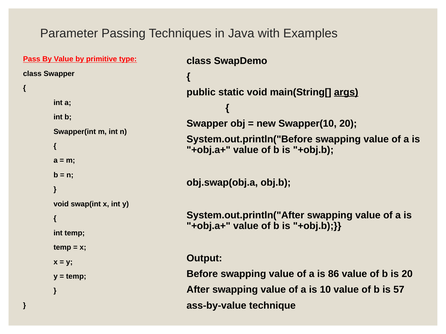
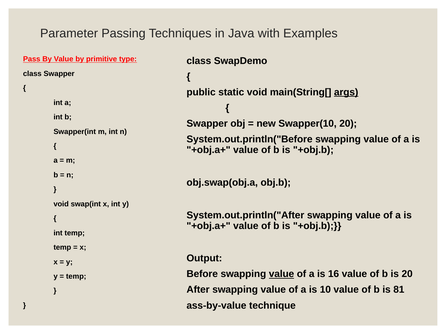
value underline: none -> present (281, 274)
86: 86 -> 16 (334, 274)
57: 57 -> 81 (399, 290)
